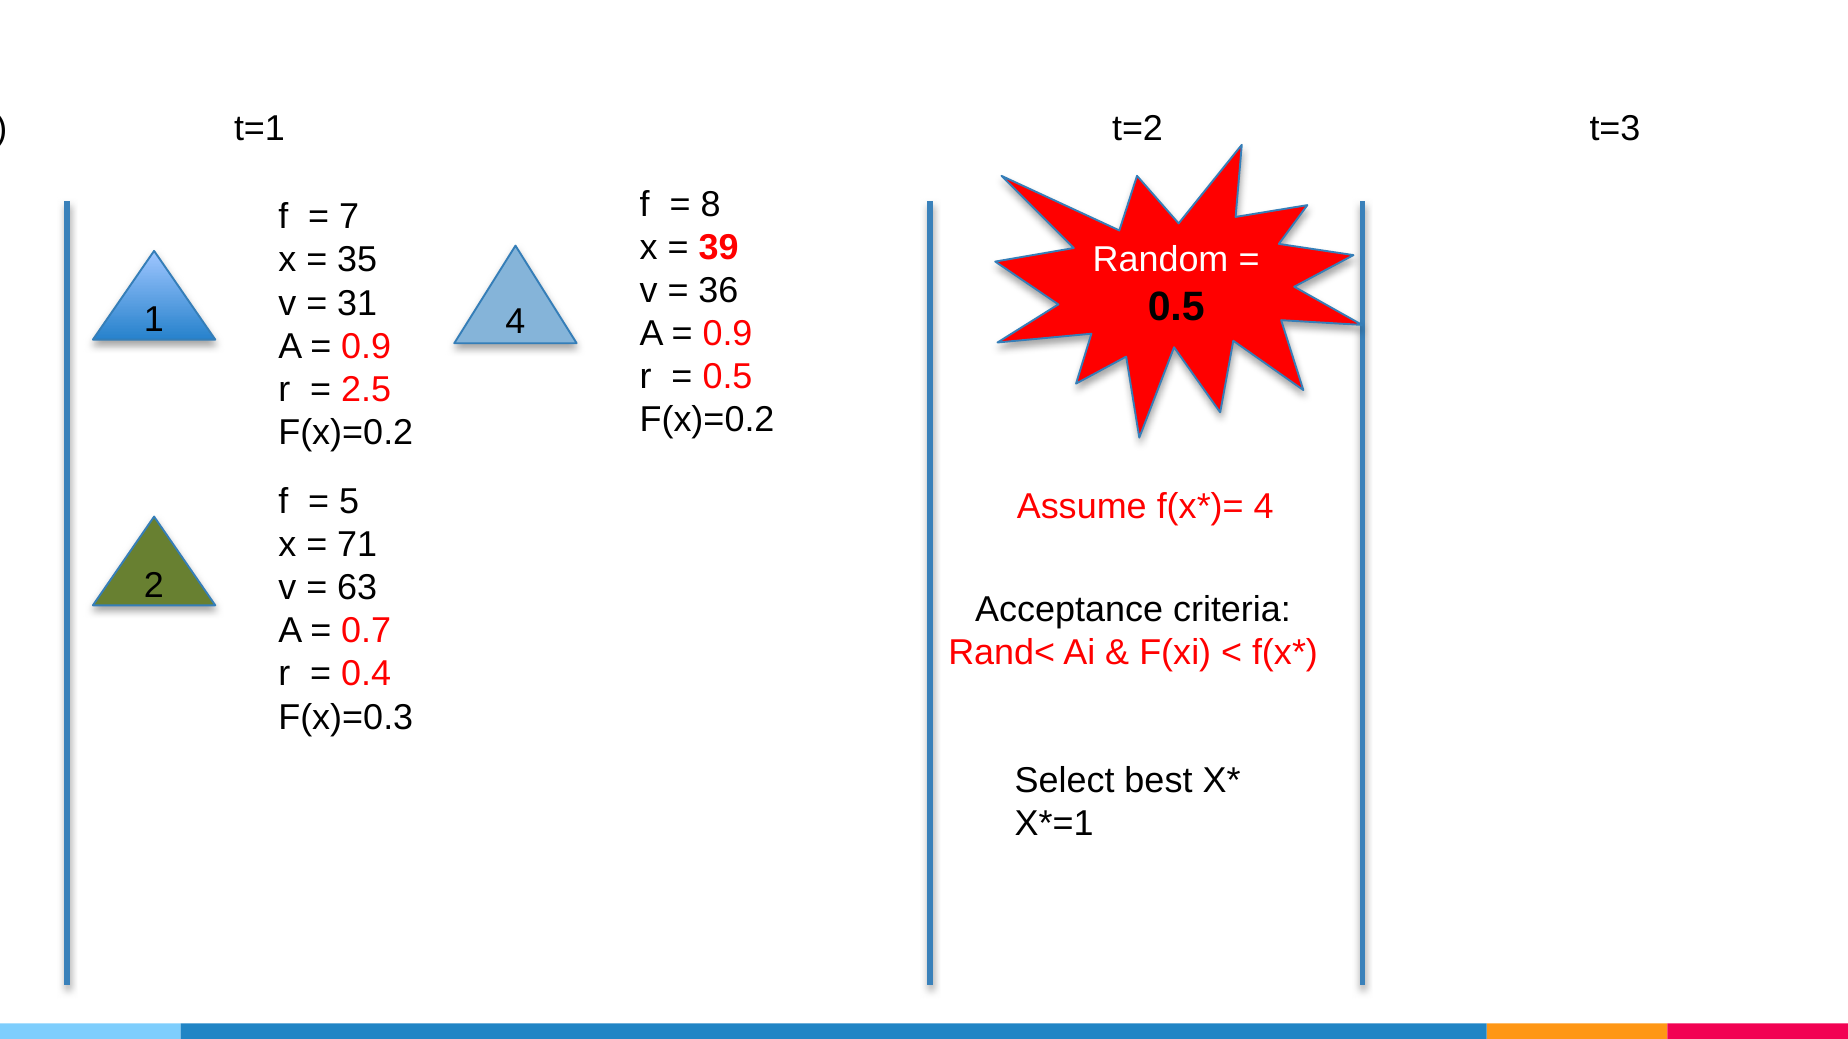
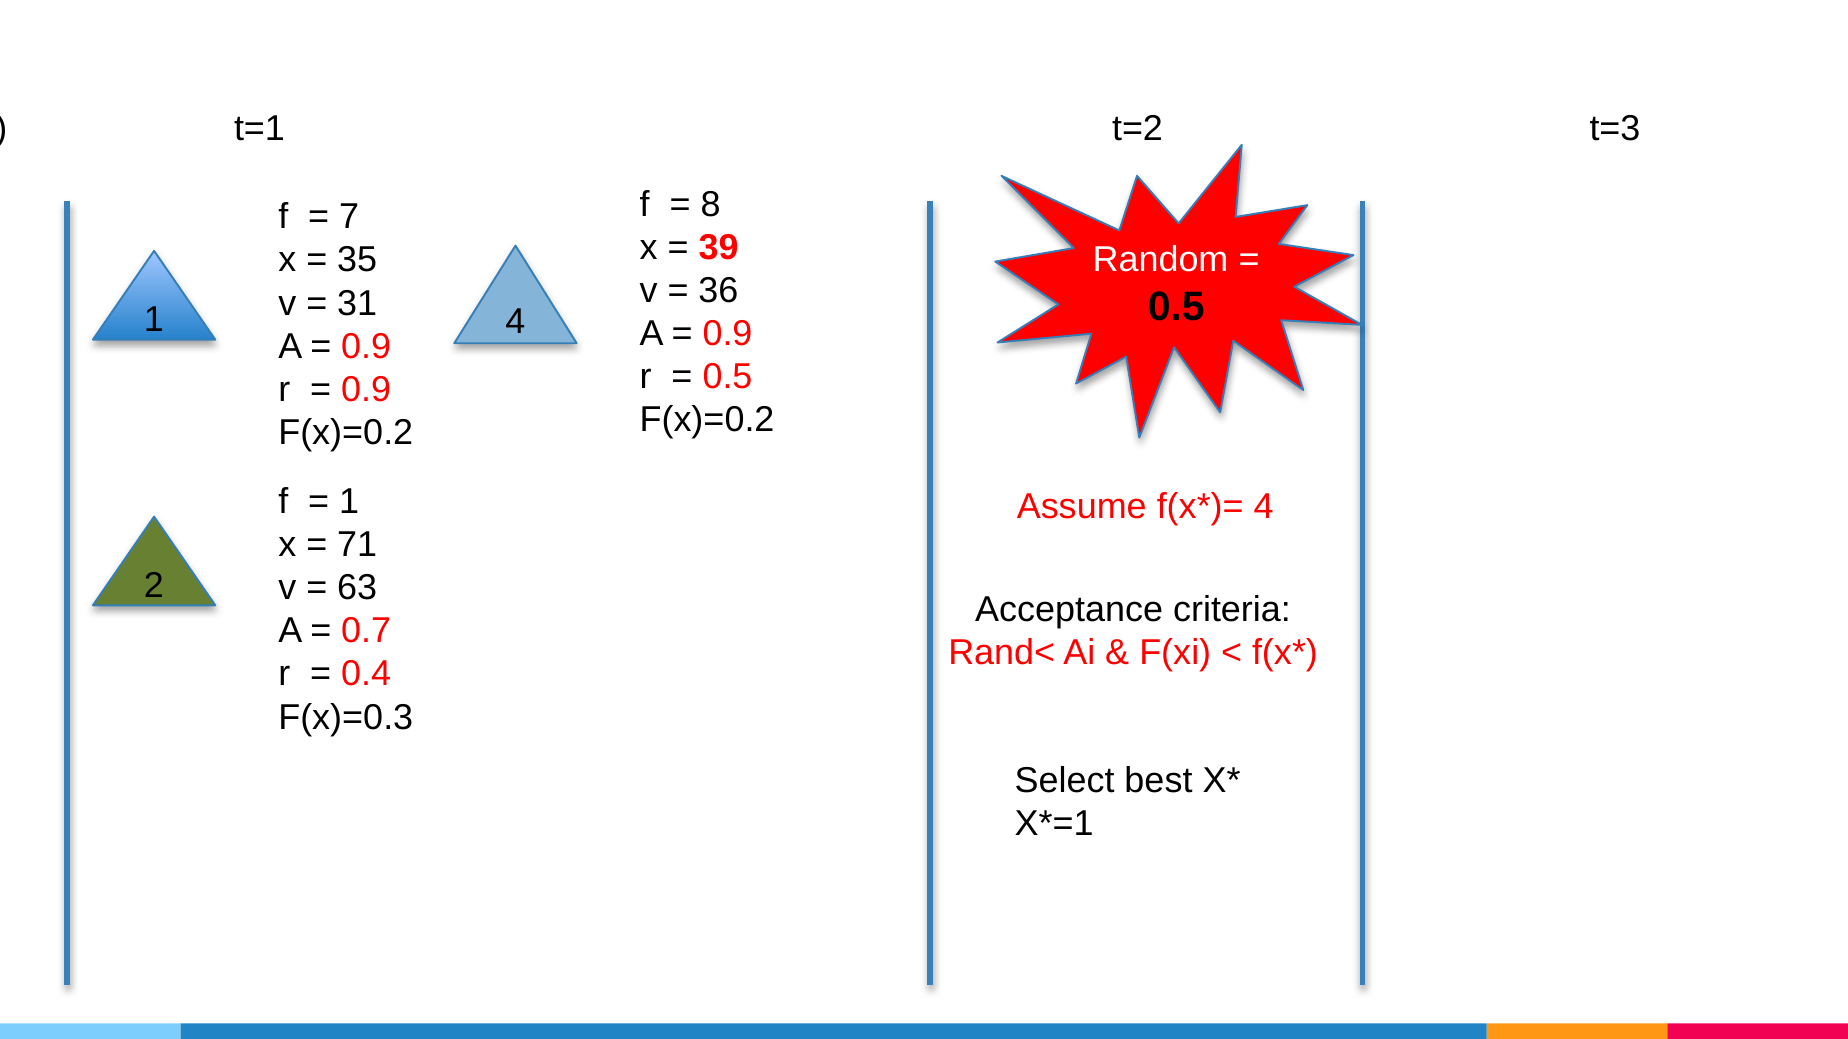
2.5: 2.5 -> 0.9 (366, 390)
5: 5 -> 1 (349, 502)
